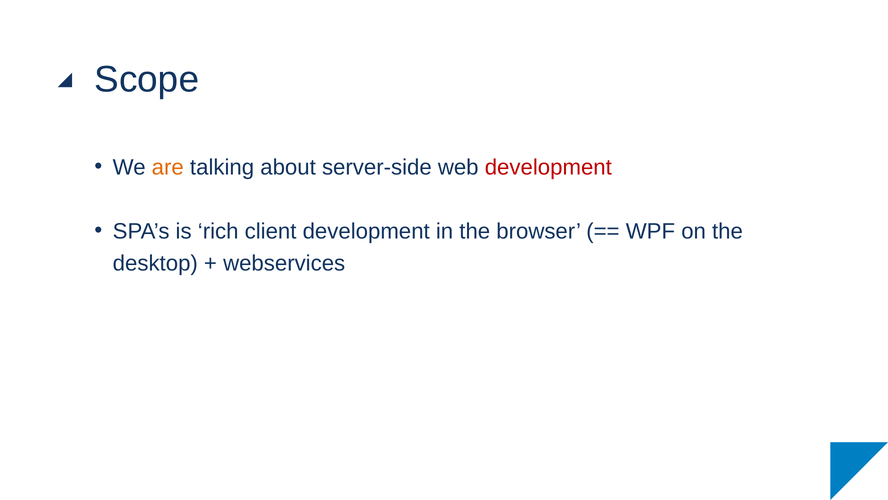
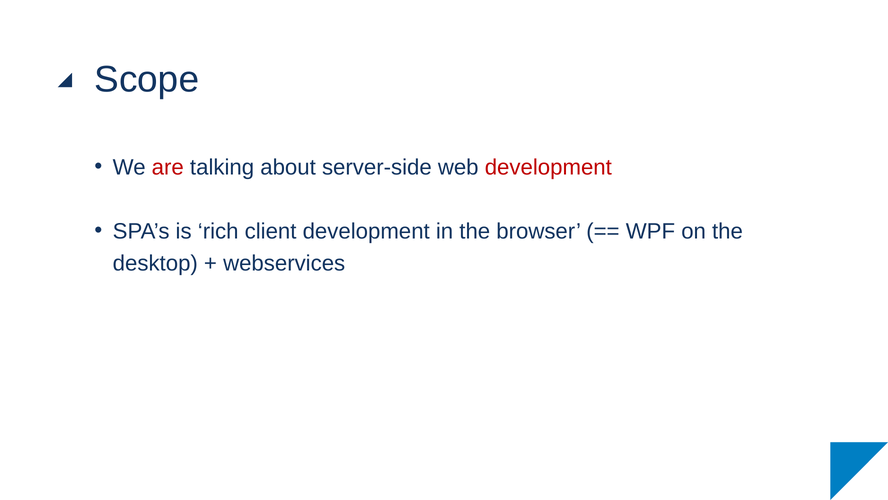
are colour: orange -> red (168, 167)
